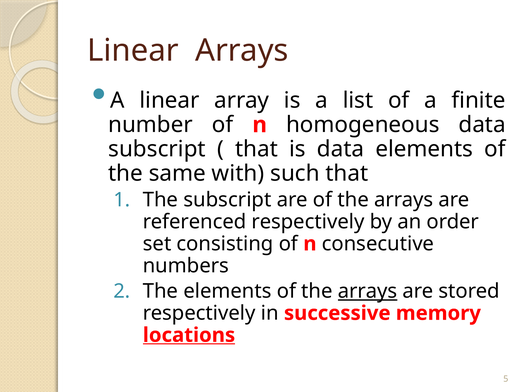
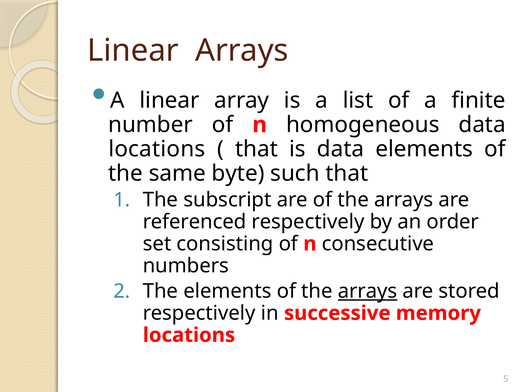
subscript: subscript -> locations (157, 149)
with: with -> byte (238, 173)
locations underline: present -> none (189, 335)
